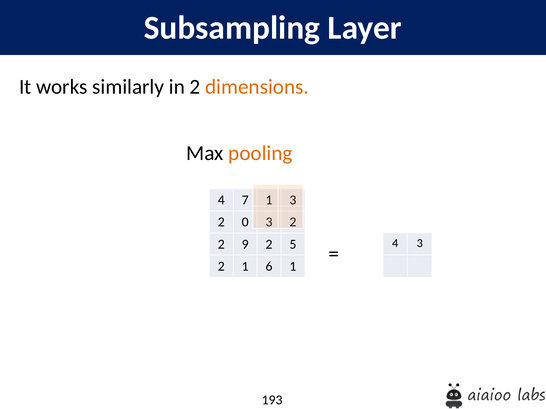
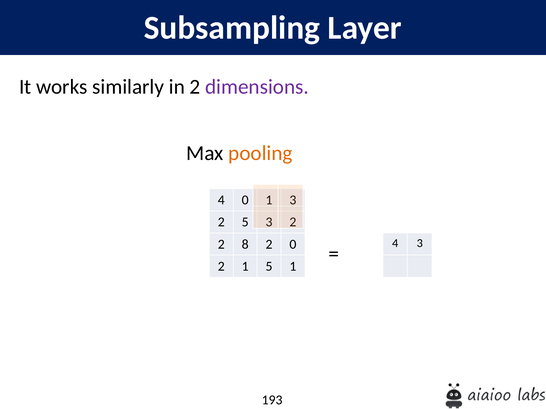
dimensions colour: orange -> purple (257, 87)
4 7: 7 -> 0 (245, 200)
2 0: 0 -> 5 (245, 222)
9: 9 -> 8 (245, 244)
2 5: 5 -> 0 (293, 244)
1 6: 6 -> 5 (269, 267)
